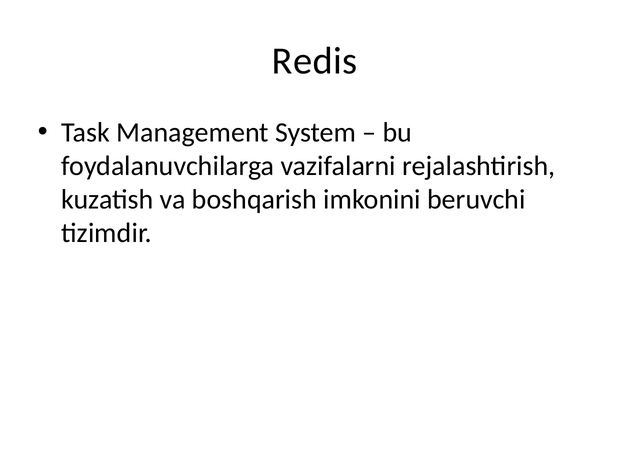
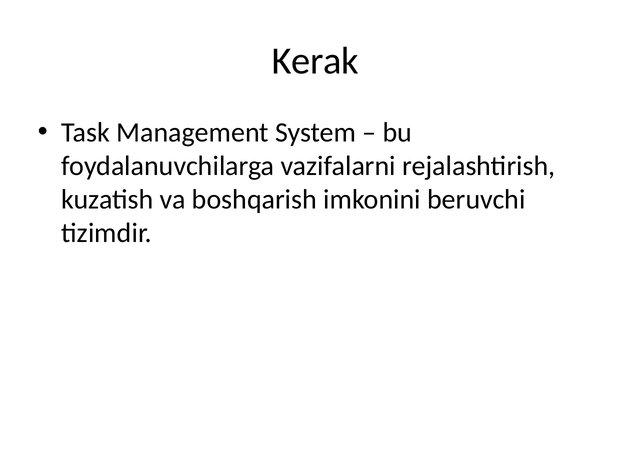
Redis: Redis -> Kerak (315, 61)
